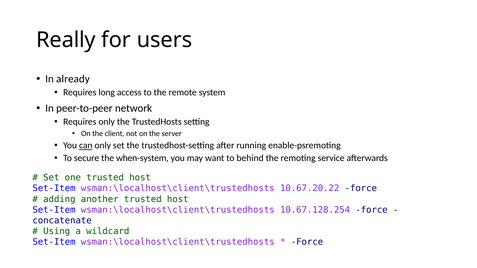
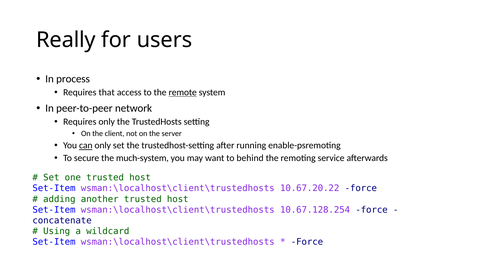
already: already -> process (73, 79)
long: long -> that (107, 93)
remote underline: none -> present (183, 93)
when-system: when-system -> much-system (142, 158)
